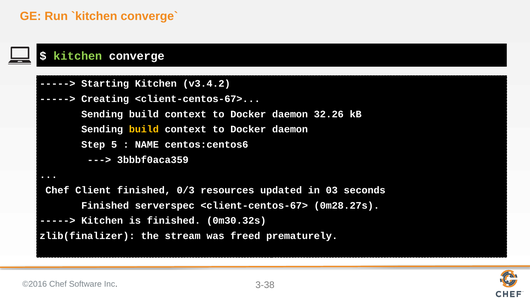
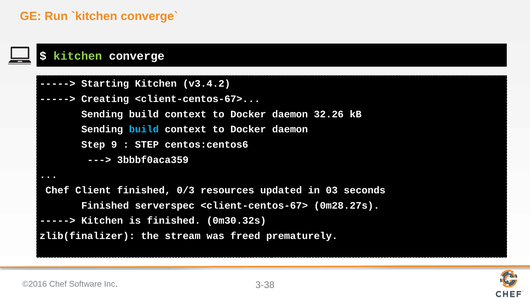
build colour: yellow -> light blue (144, 129)
5: 5 -> 9 (114, 145)
NAME: NAME -> STEP (147, 145)
